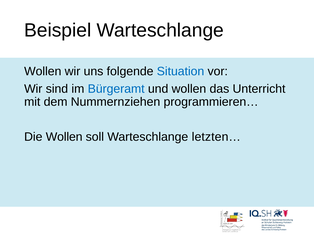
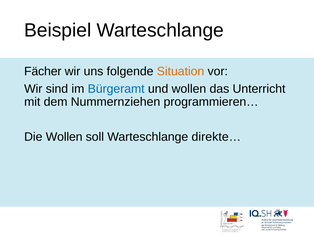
Wollen: Wollen -> Fächer (43, 71)
Situation colour: blue -> orange (181, 71)
letzten…: letzten… -> direkte… (216, 137)
